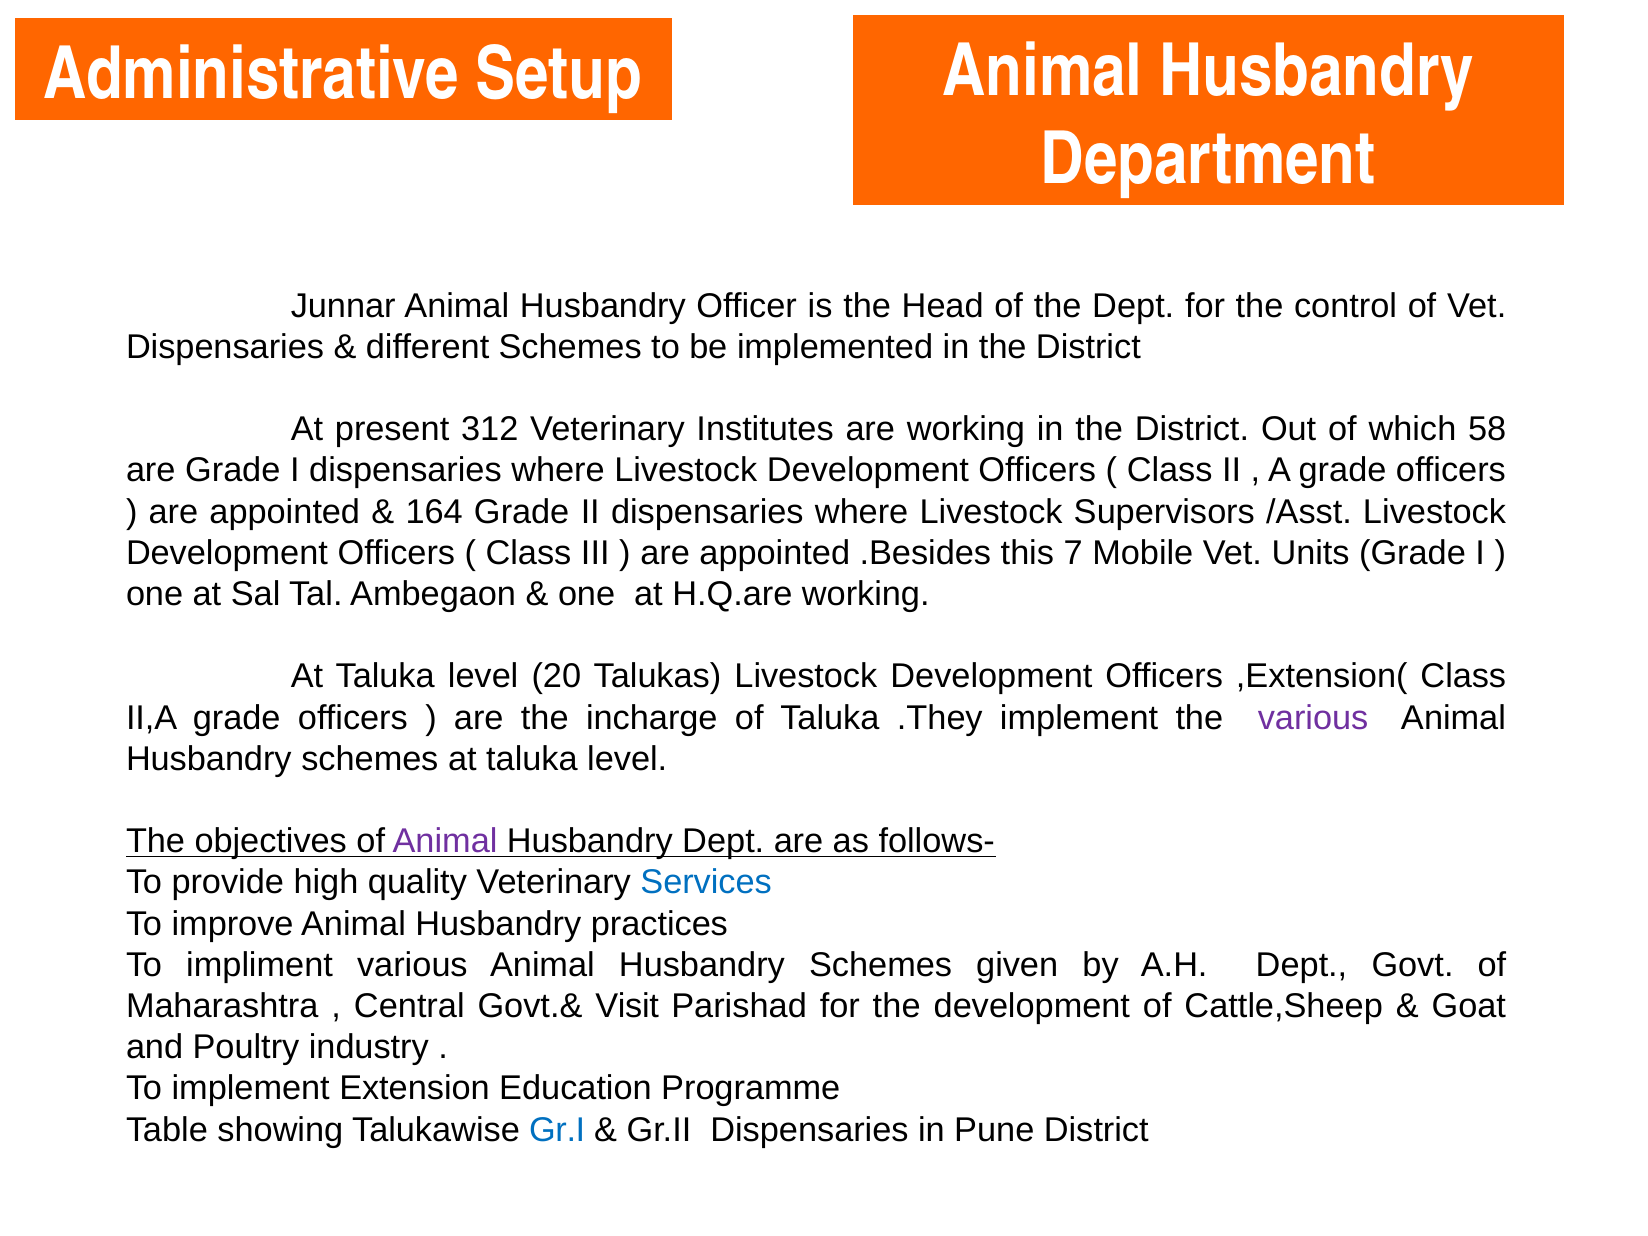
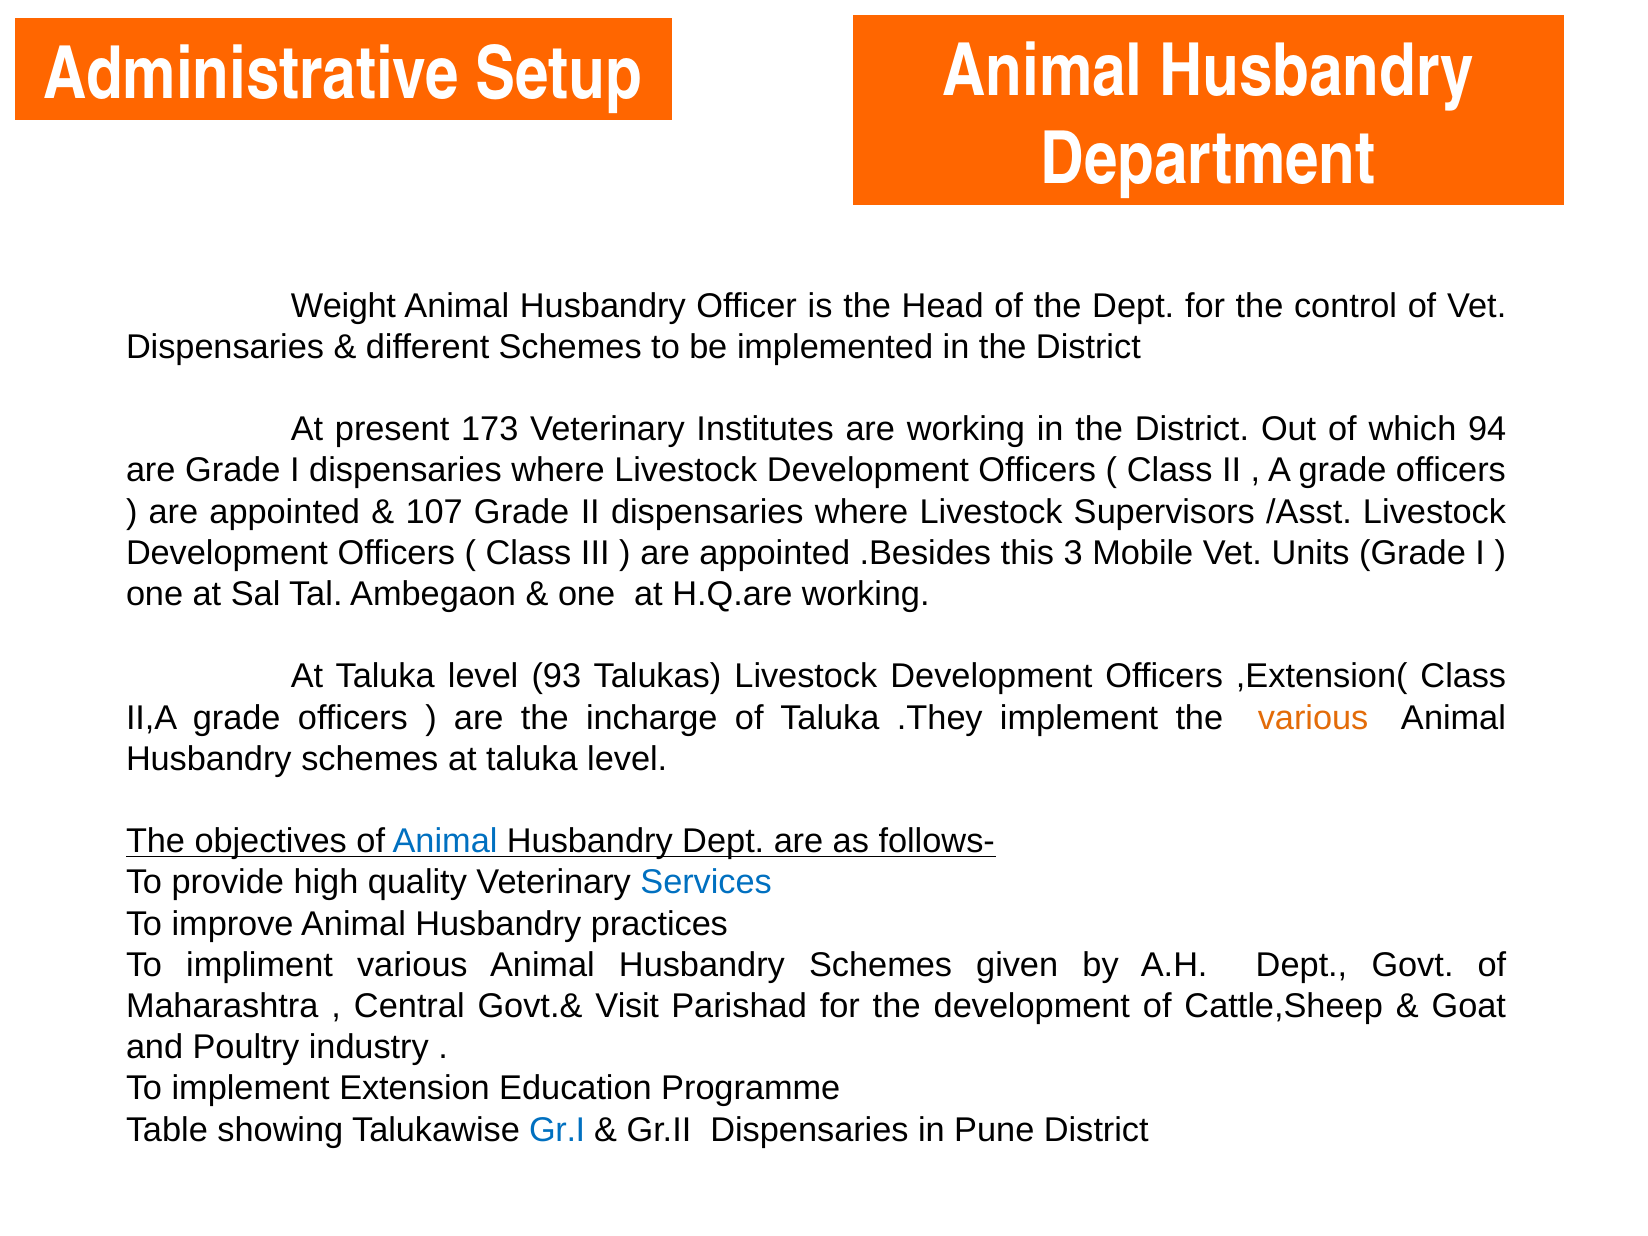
Junnar: Junnar -> Weight (343, 306)
312: 312 -> 173 (490, 429)
58: 58 -> 94 (1487, 429)
164: 164 -> 107 (434, 512)
7: 7 -> 3 (1073, 553)
20: 20 -> 93 (556, 677)
various colour: purple -> orange (1313, 718)
Animal colour: purple -> blue (445, 841)
